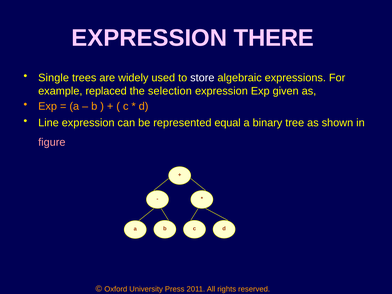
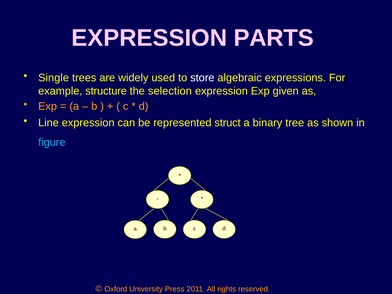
THERE: THERE -> PARTS (274, 38)
replaced: replaced -> structure (106, 91)
equal: equal -> struct (228, 123)
figure colour: pink -> light blue (52, 142)
